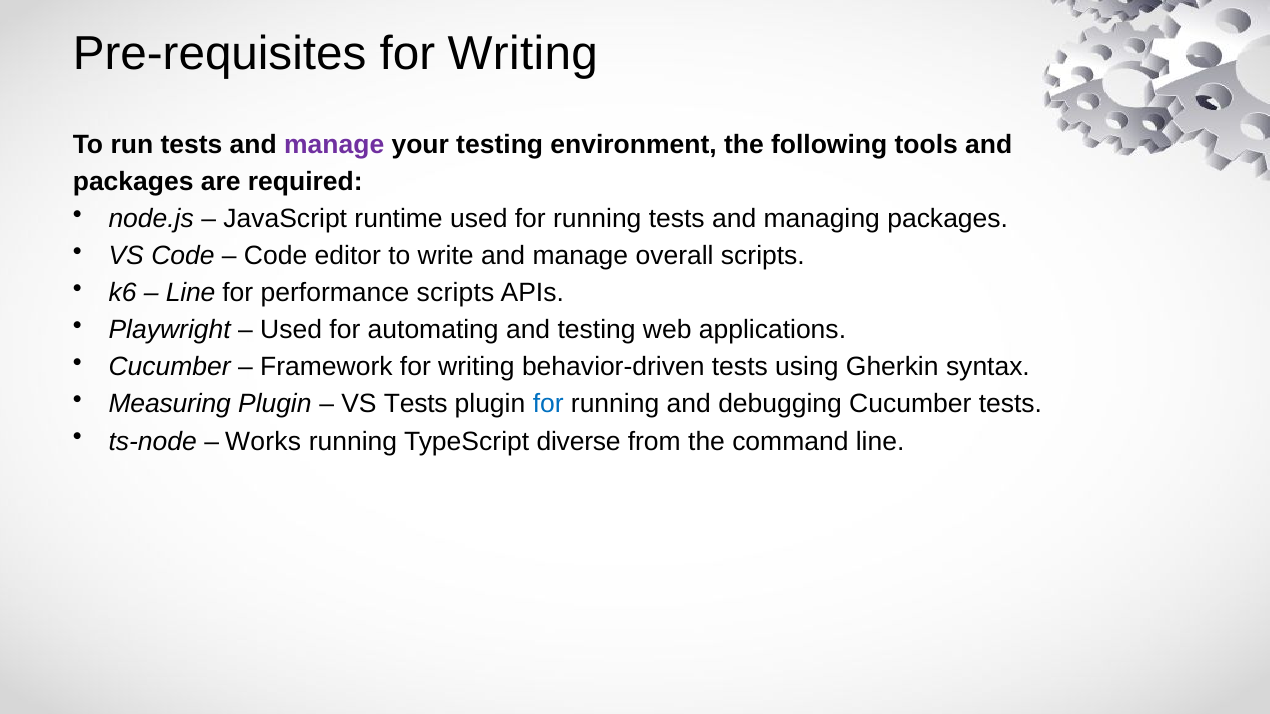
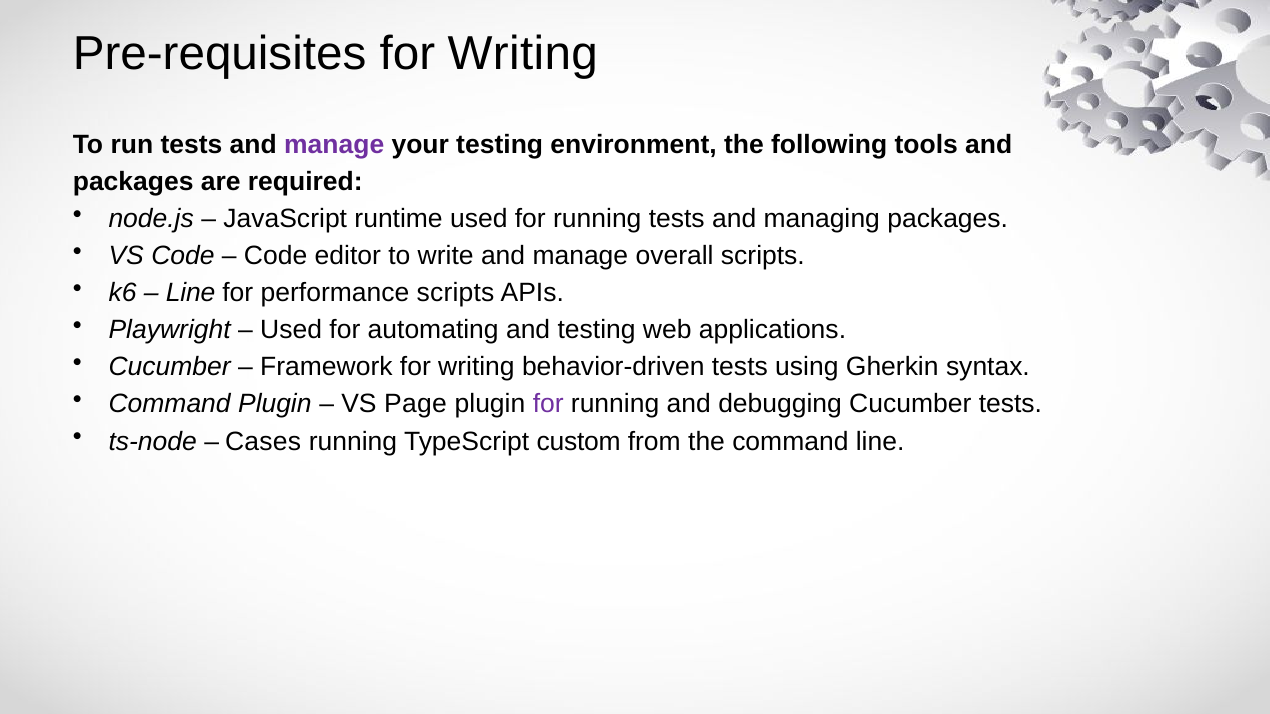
Measuring: Measuring -> Command (170, 404)
VS Tests: Tests -> Page (416, 404)
for colour: blue -> purple (548, 404)
Works: Works -> Cases (263, 442)
diverse: diverse -> custom (579, 442)
